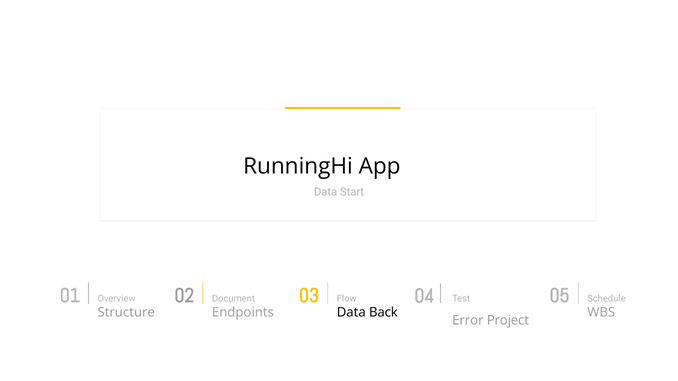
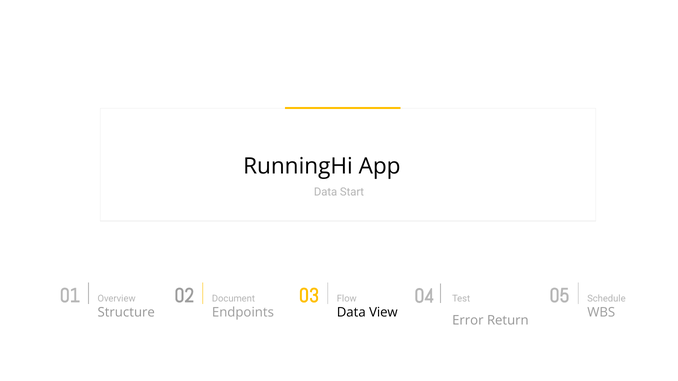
Back: Back -> View (383, 313)
Project: Project -> Return (508, 321)
